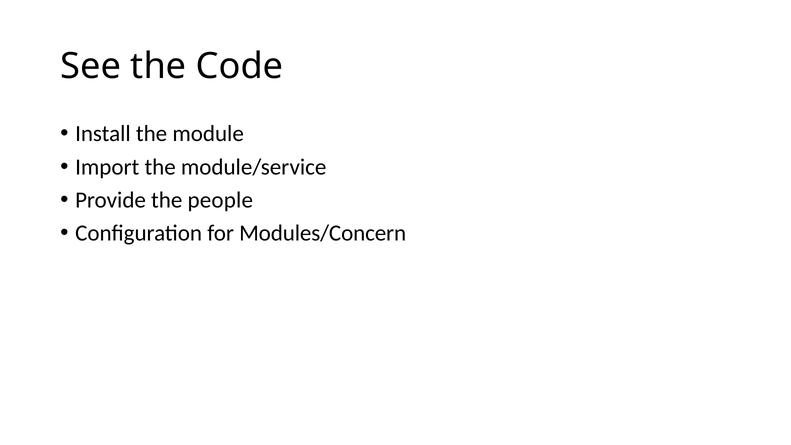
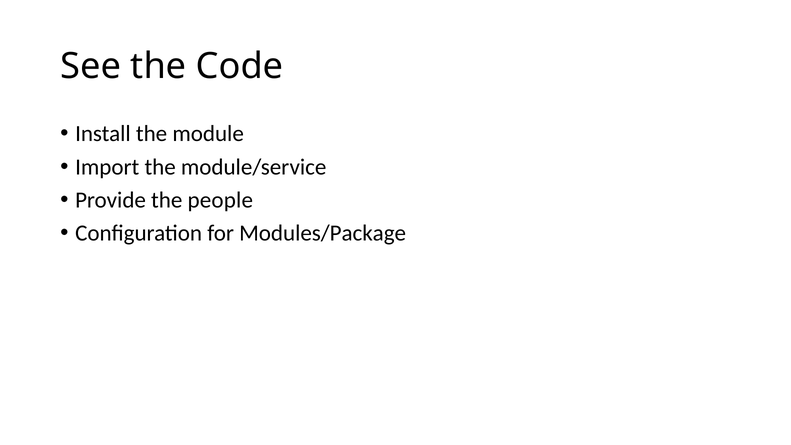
Modules/Concern: Modules/Concern -> Modules/Package (323, 233)
